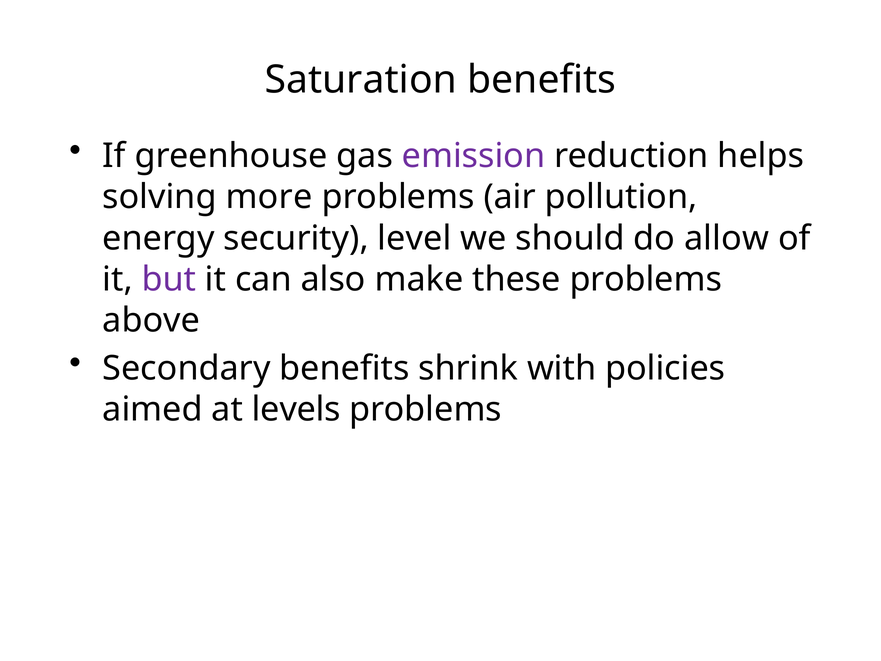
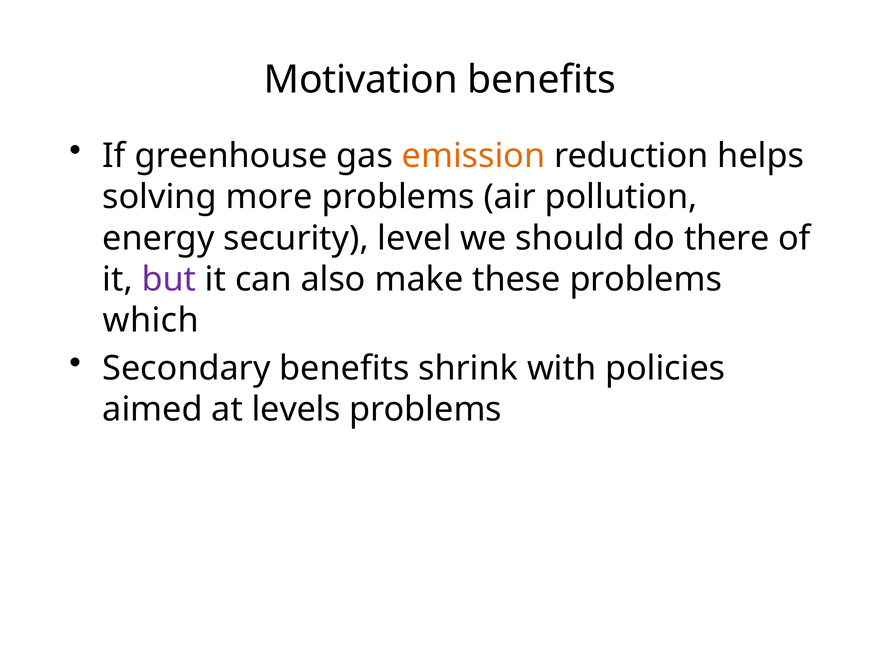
Saturation: Saturation -> Motivation (361, 80)
emission colour: purple -> orange (474, 156)
allow: allow -> there (727, 238)
above: above -> which (151, 320)
